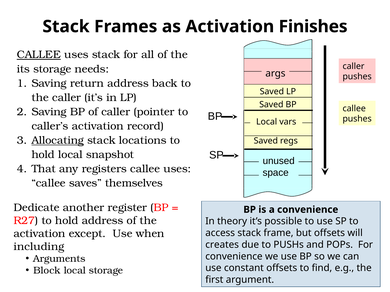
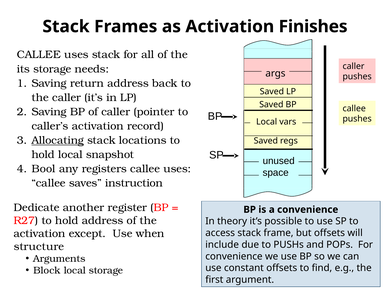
CALLEE underline: present -> none (39, 55)
That: That -> Bool (44, 169)
themselves: themselves -> instruction (134, 183)
creates: creates -> include (222, 245)
including: including -> structure (39, 247)
